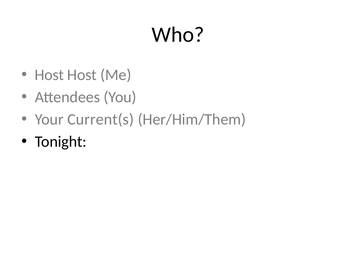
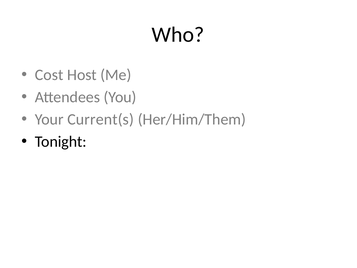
Host: Host -> Cost (49, 75)
